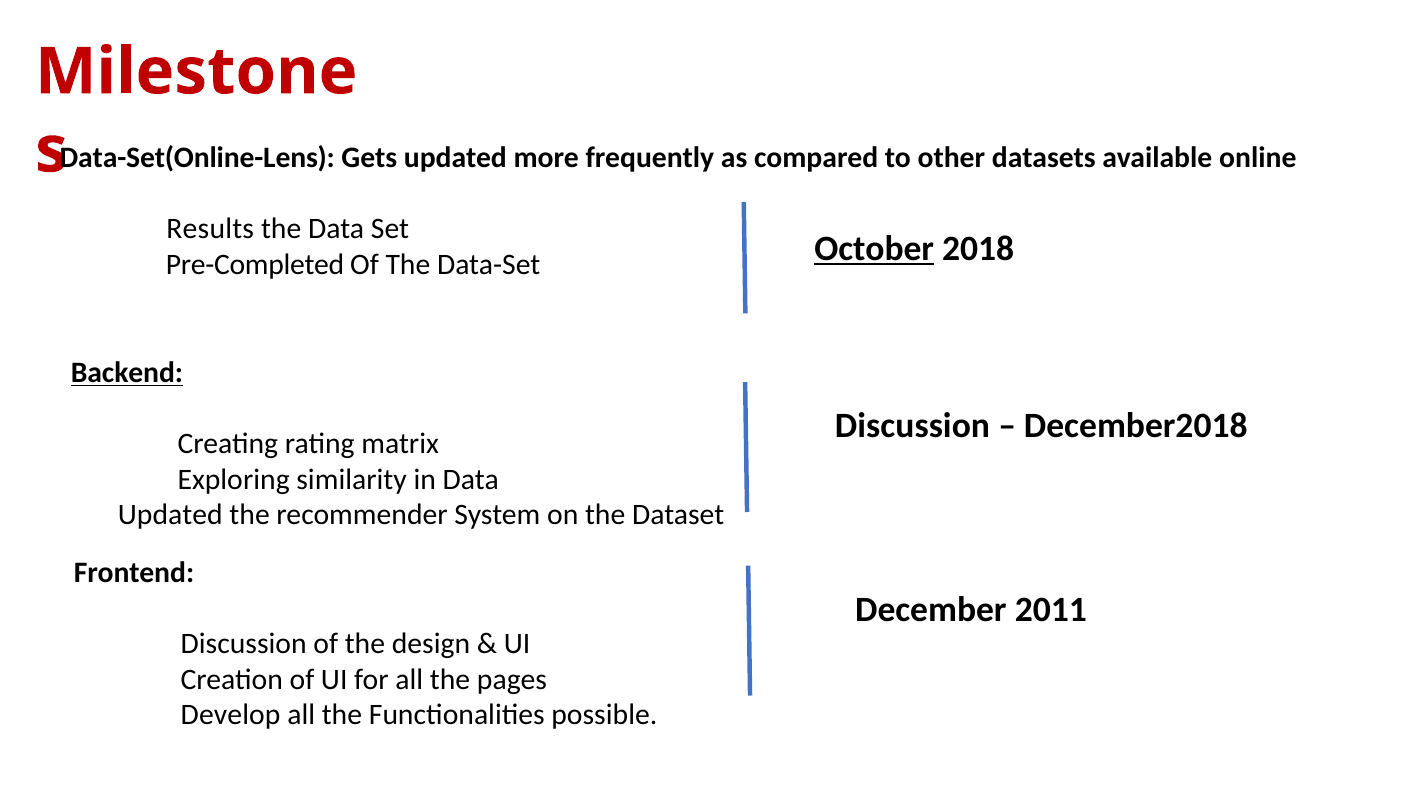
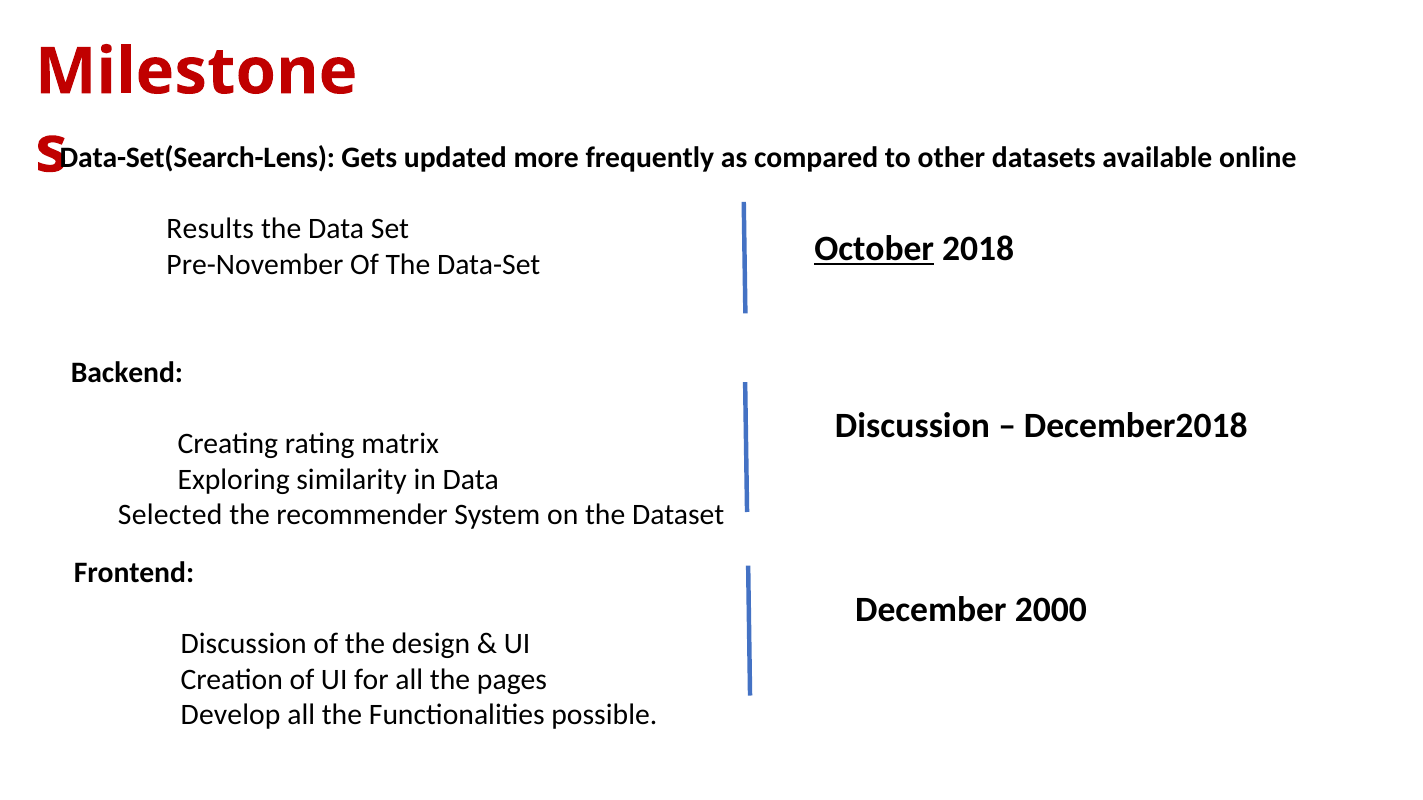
Data-Set(Online-Lens: Data-Set(Online-Lens -> Data-Set(Search-Lens (197, 158)
Pre-Completed: Pre-Completed -> Pre-November (255, 265)
Backend underline: present -> none (127, 373)
Updated: Updated -> Selected (170, 515)
2011: 2011 -> 2000 (1051, 610)
